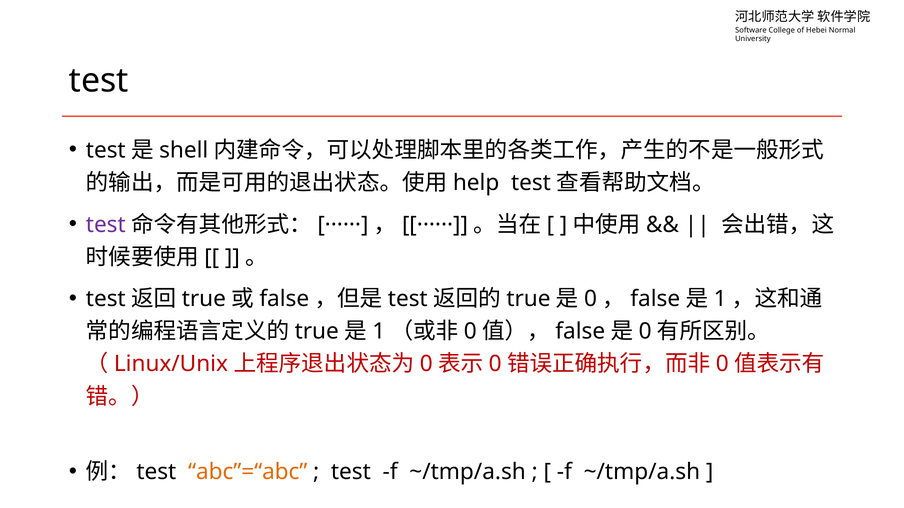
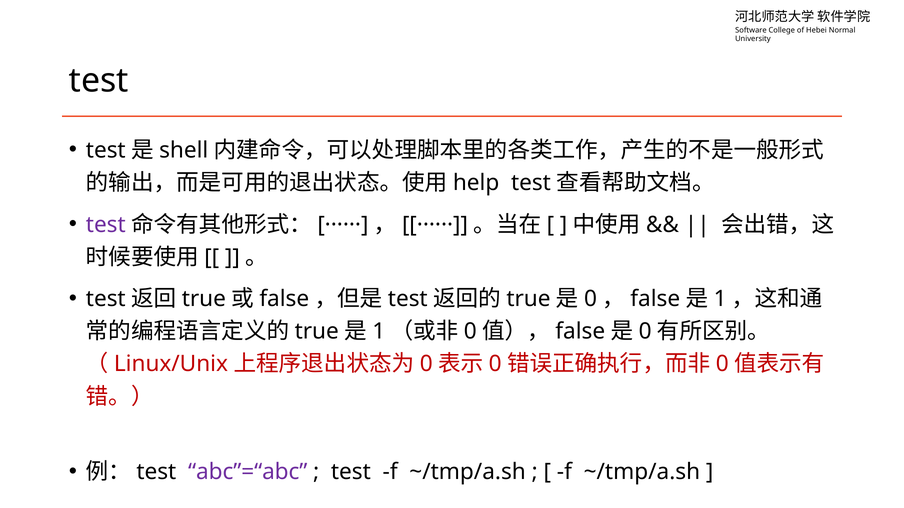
abc”=“abc colour: orange -> purple (248, 472)
